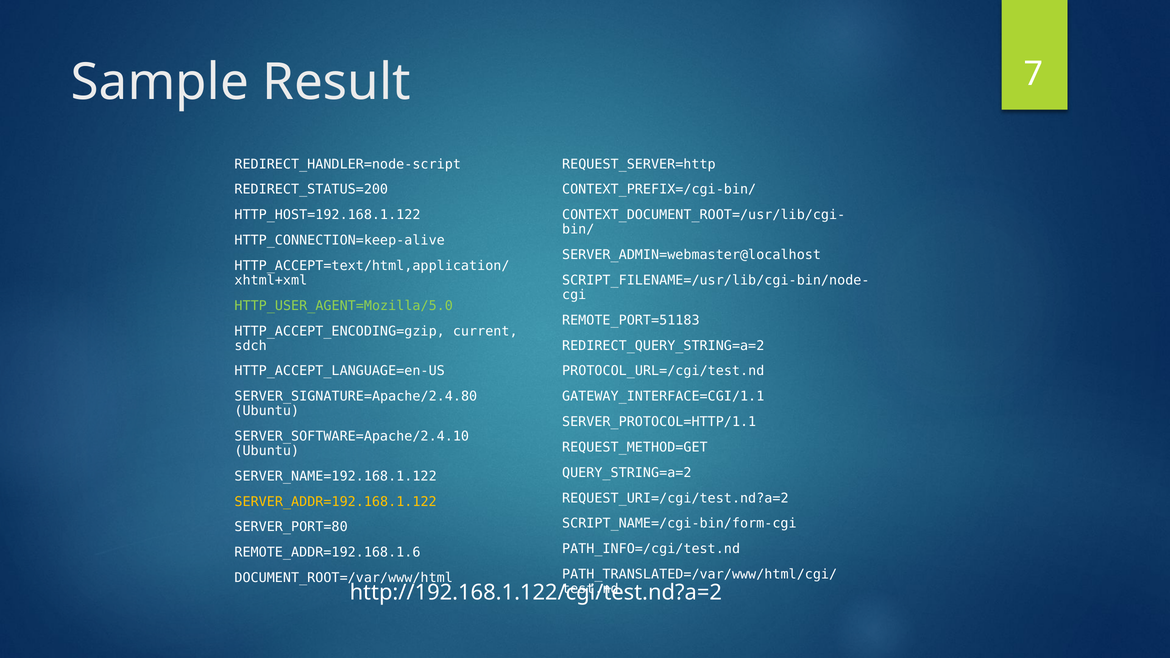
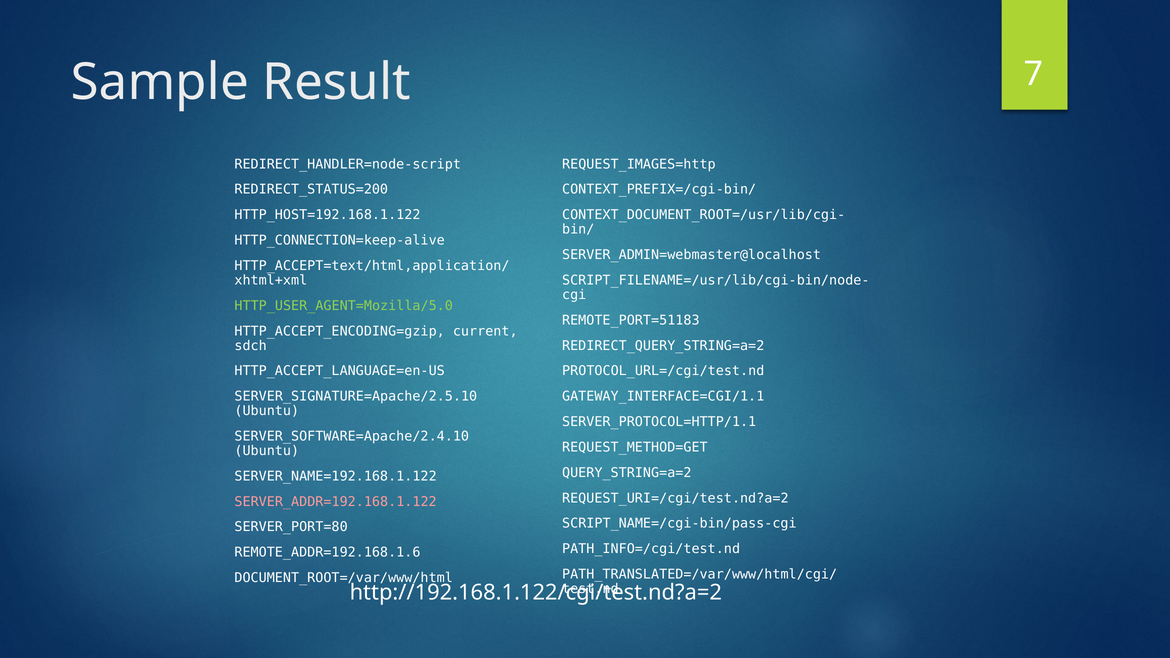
REQUEST_SERVER=http: REQUEST_SERVER=http -> REQUEST_IMAGES=http (639, 164)
SERVER_SIGNATURE=Apache/2.4.80: SERVER_SIGNATURE=Apache/2.4.80 -> SERVER_SIGNATURE=Apache/2.5.10 (356, 396)
SERVER_ADDR=192.168.1.122 colour: yellow -> pink (336, 502)
SCRIPT_NAME=/cgi-bin/form-cgi: SCRIPT_NAME=/cgi-bin/form-cgi -> SCRIPT_NAME=/cgi-bin/pass-cgi (679, 524)
